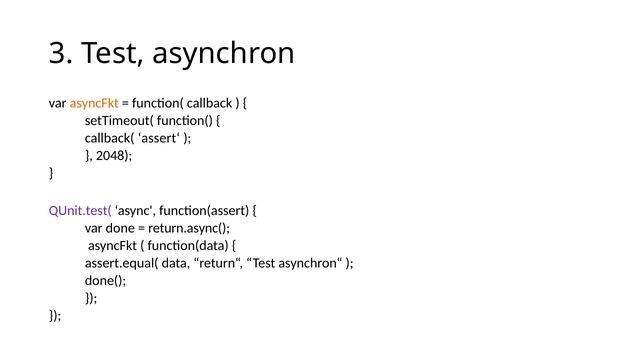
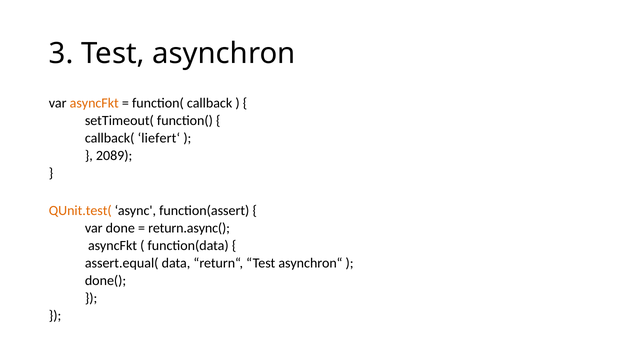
assert‘: assert‘ -> liefert‘ (159, 138)
2048: 2048 -> 2089 (114, 156)
QUnit.test( colour: purple -> orange (80, 211)
